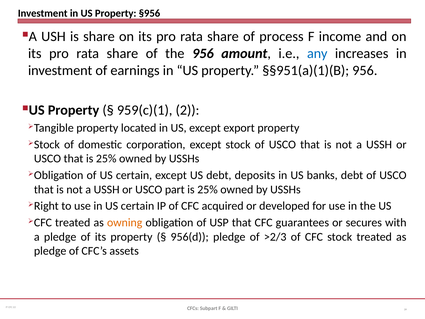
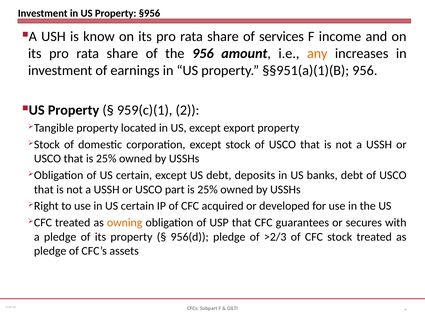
is share: share -> know (99, 36)
process: process -> services (282, 36)
any colour: blue -> orange (317, 53)
